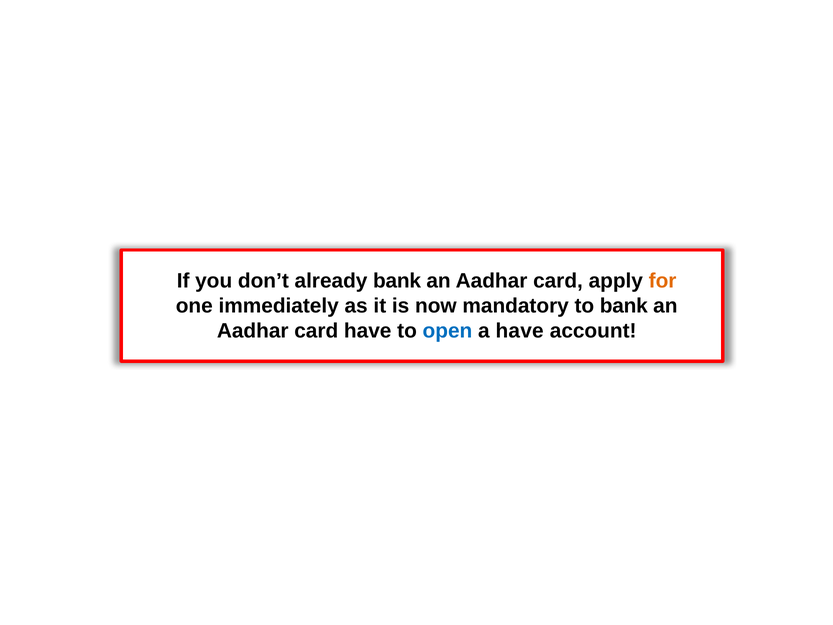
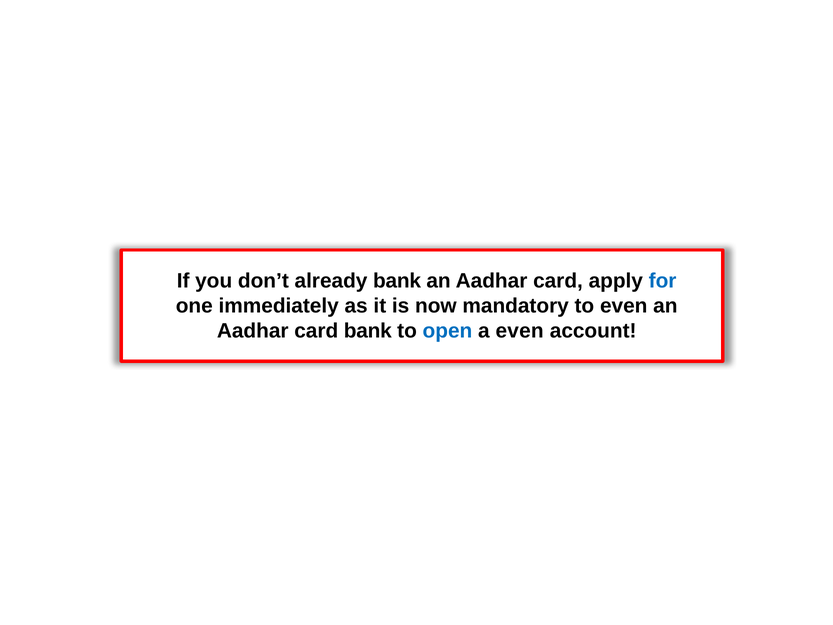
for colour: orange -> blue (663, 281)
to bank: bank -> even (624, 306)
card have: have -> bank (368, 331)
a have: have -> even (520, 331)
